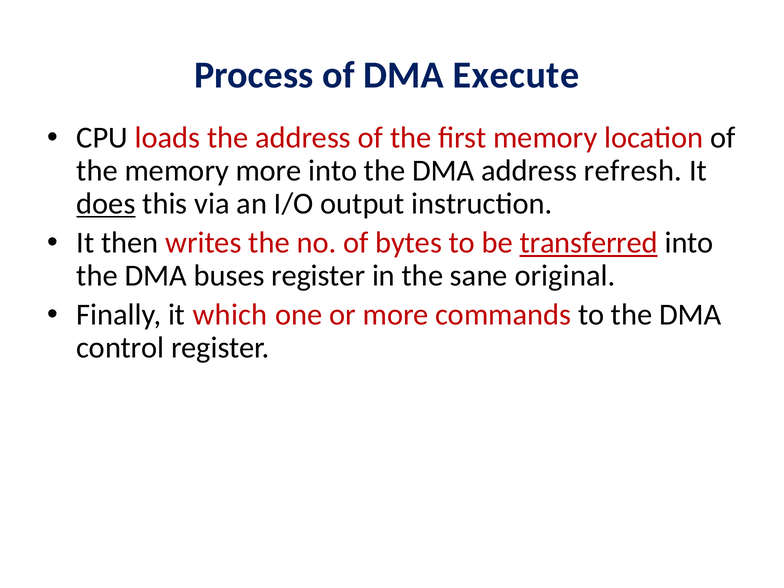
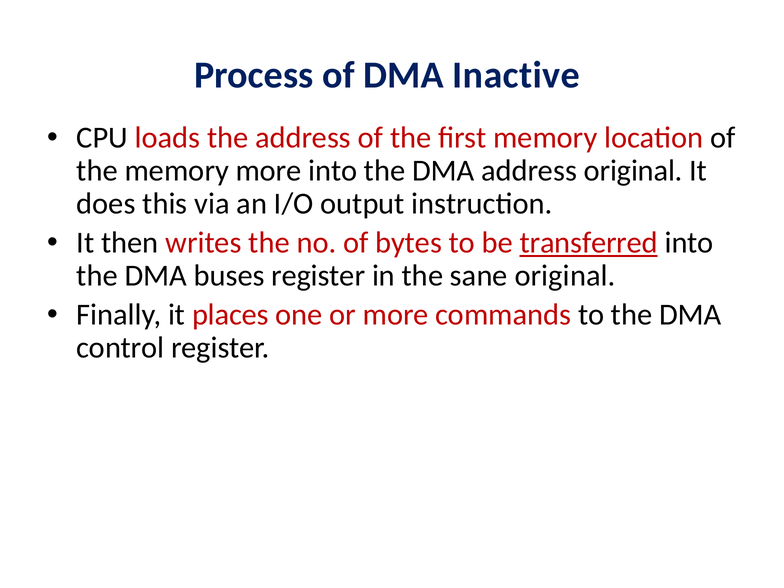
Execute: Execute -> Inactive (516, 75)
address refresh: refresh -> original (633, 171)
does underline: present -> none (106, 204)
which: which -> places (230, 315)
